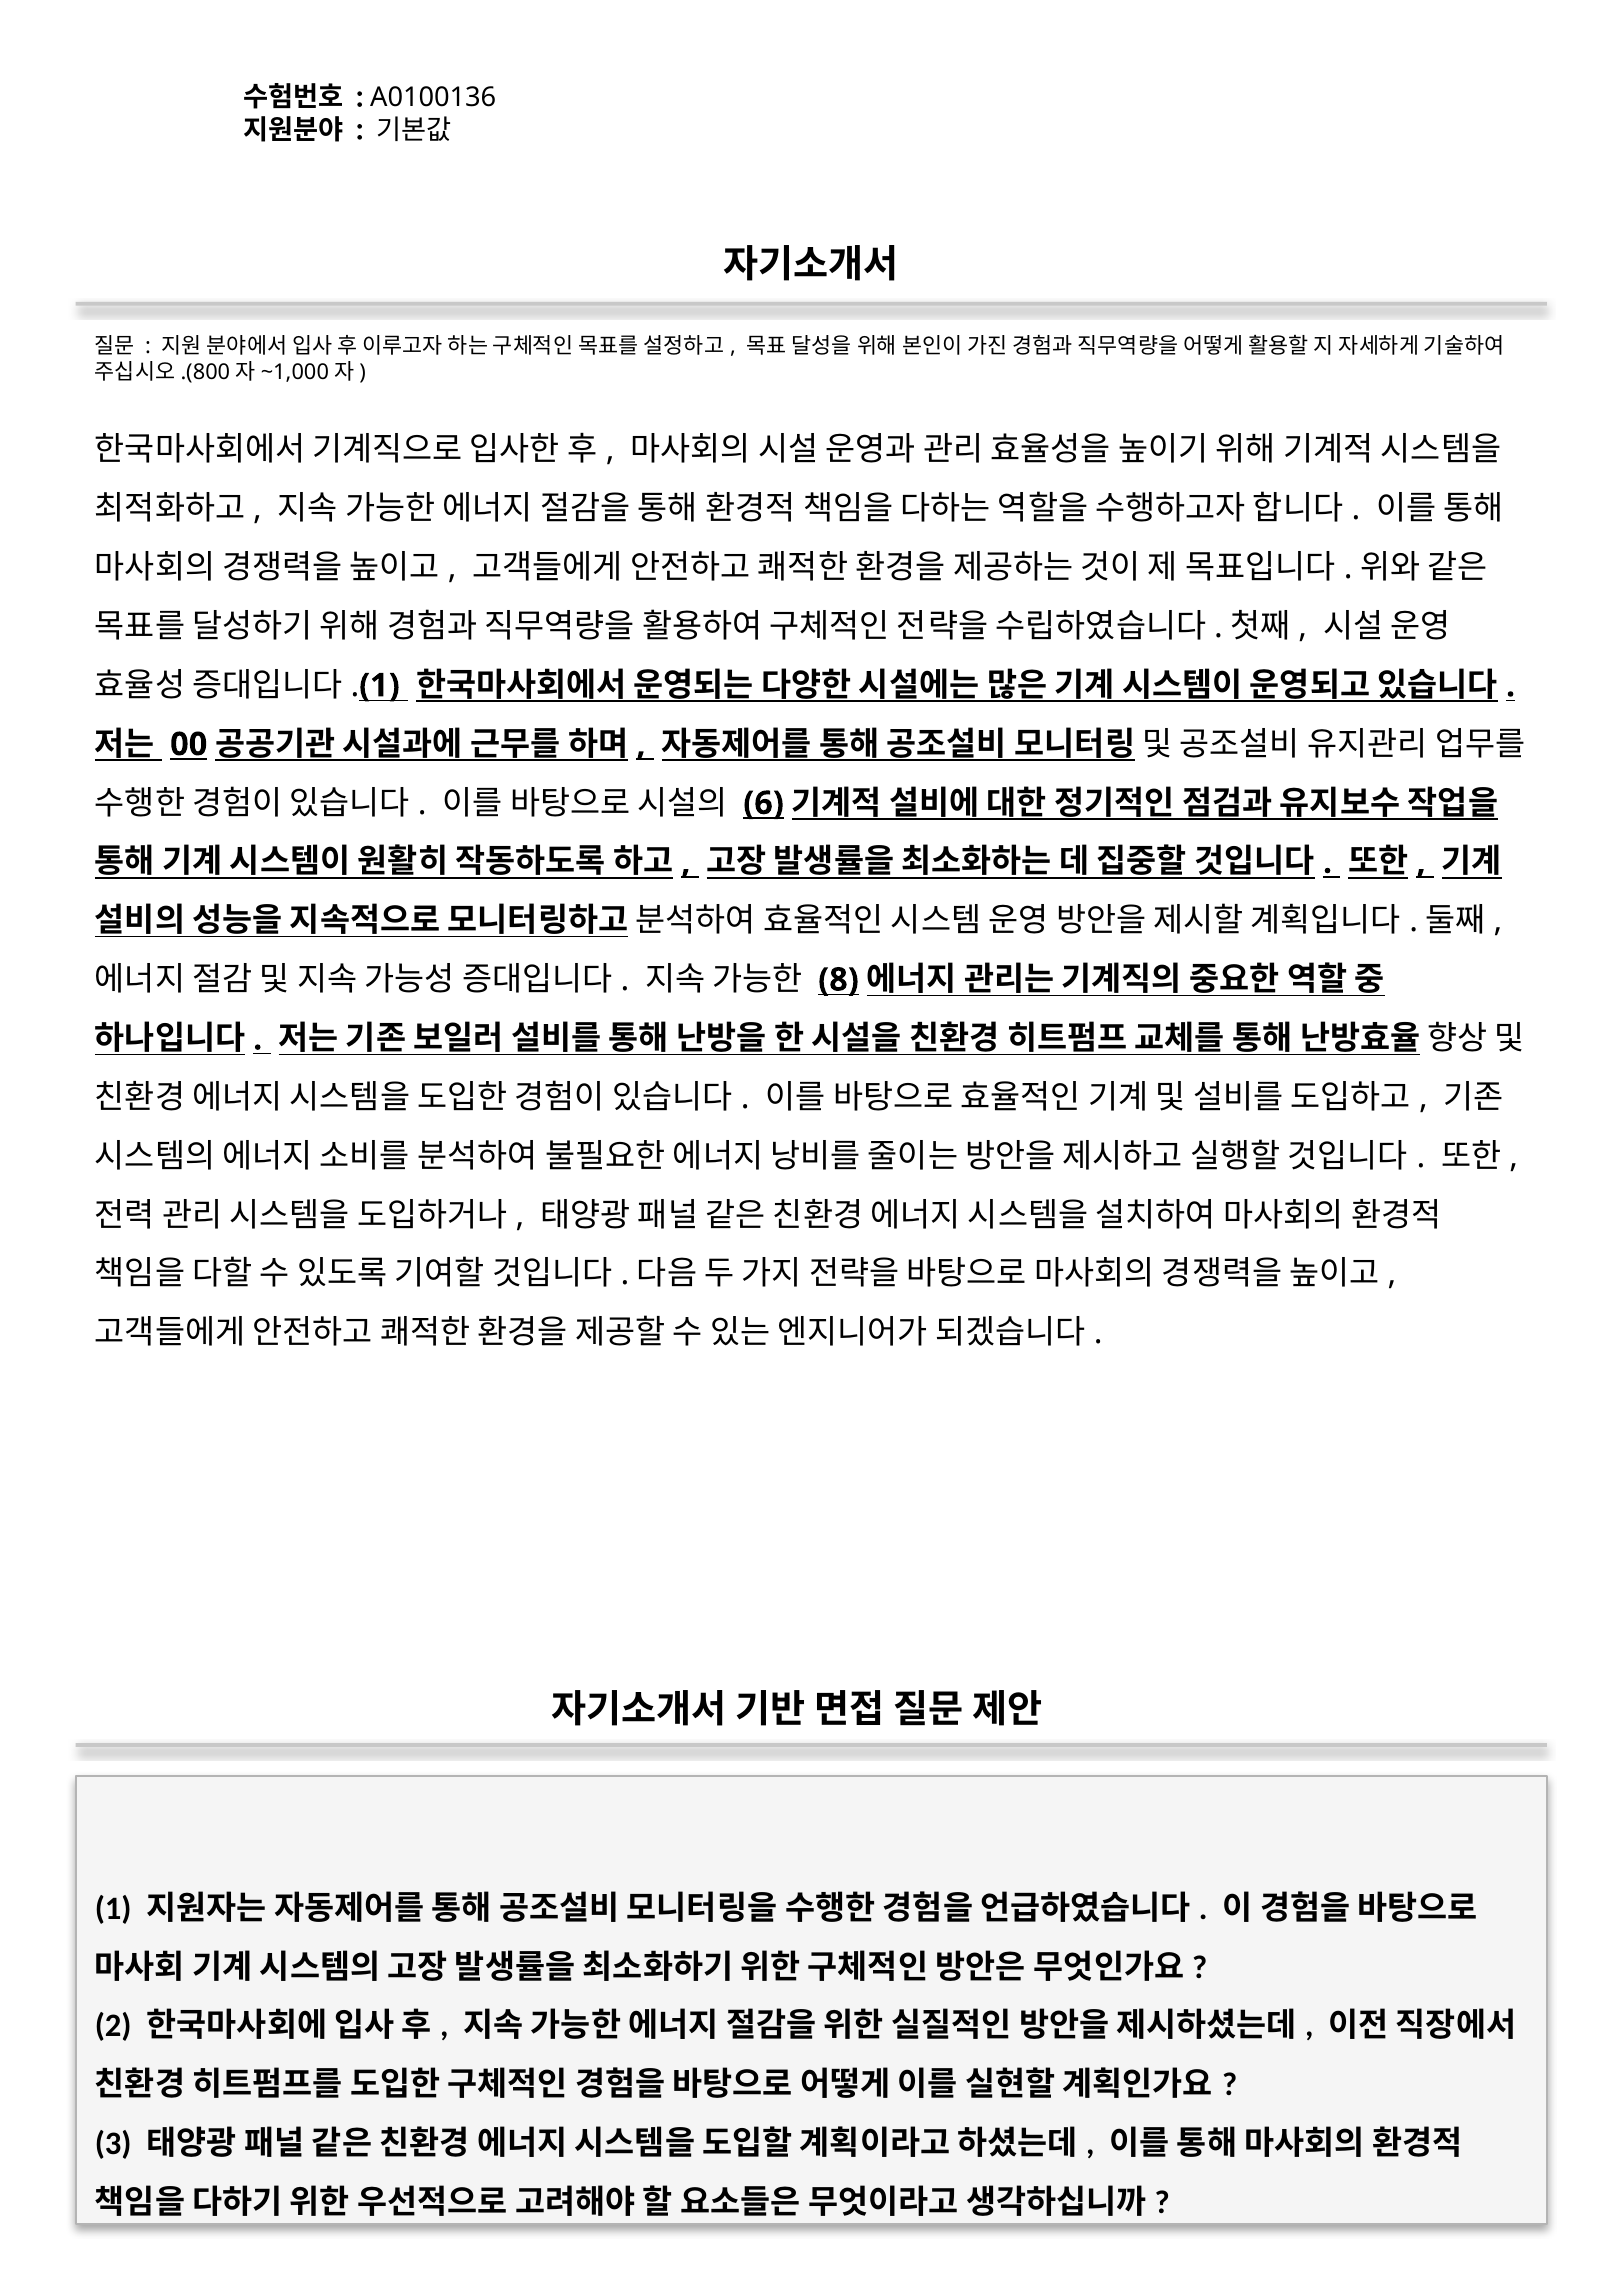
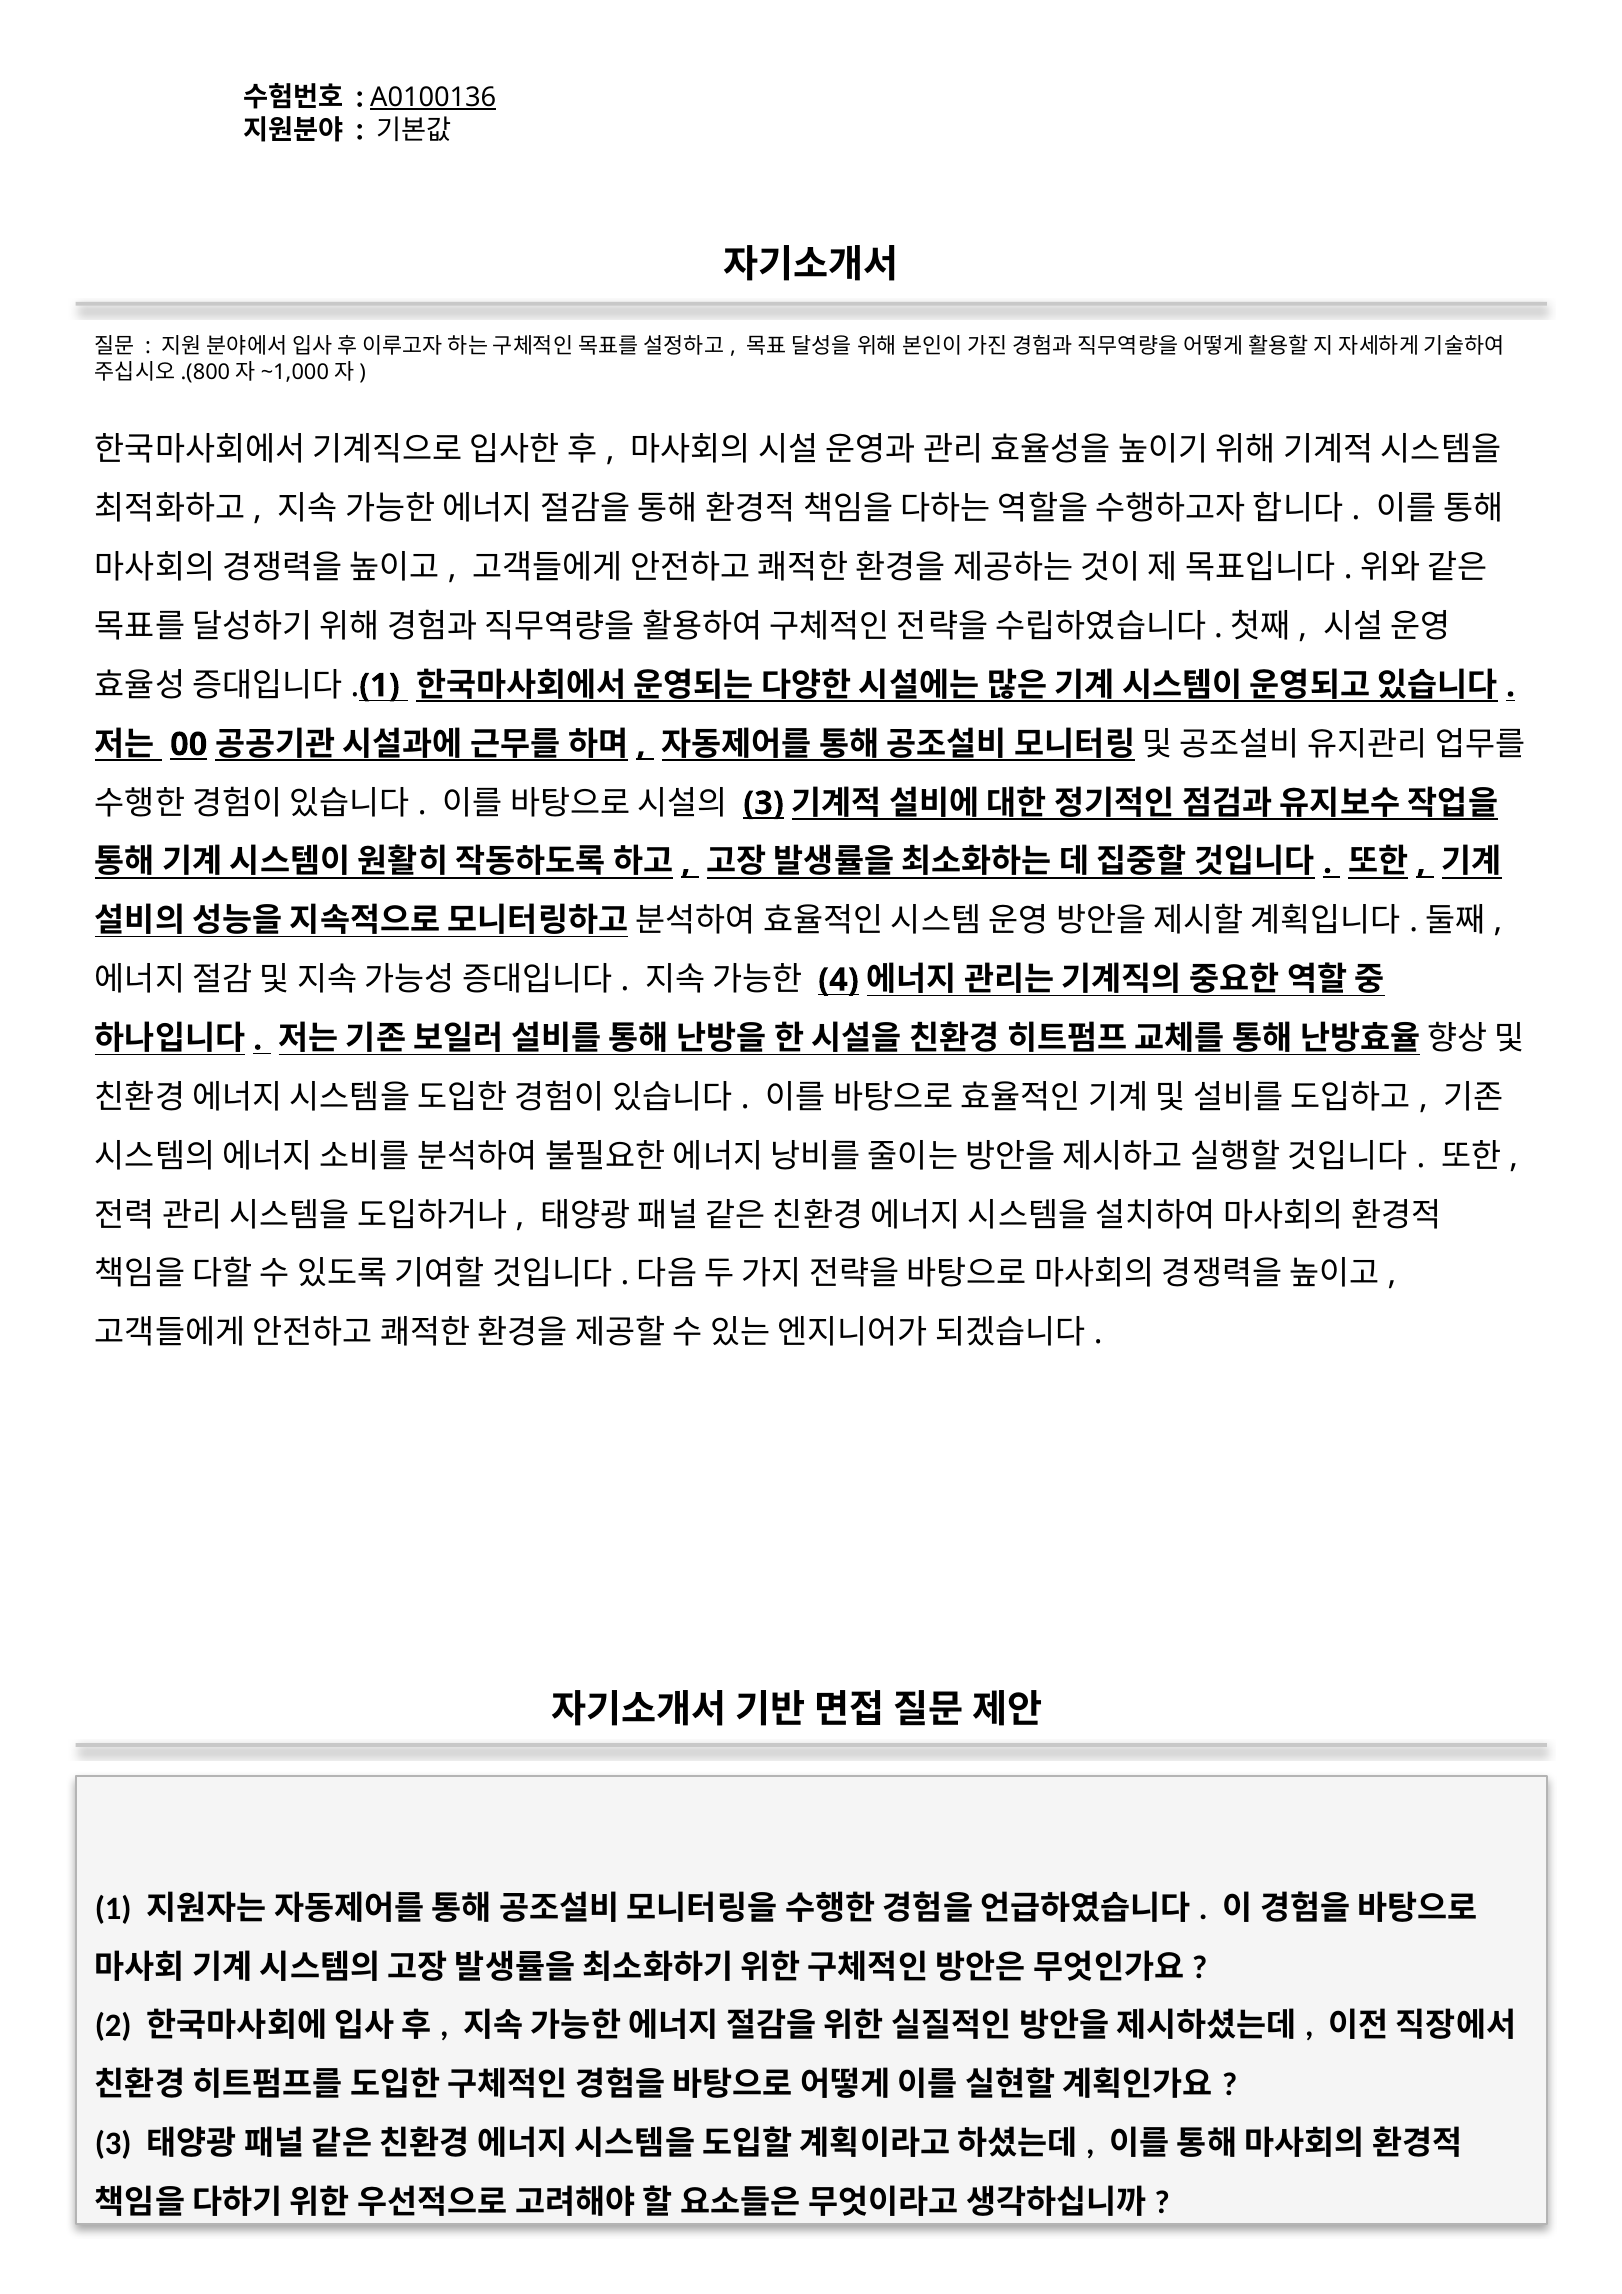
A0100136 underline: none -> present (433, 98)
6: 6 -> 3 (764, 803)
8: 8 -> 4 (839, 980)
